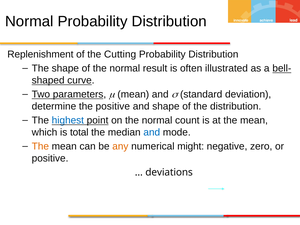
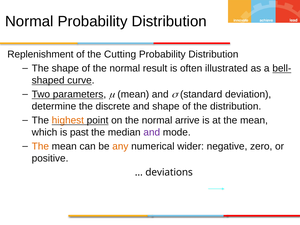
the positive: positive -> discrete (113, 106)
highest colour: blue -> orange (68, 120)
count: count -> arrive (187, 120)
total: total -> past (79, 132)
and colour: blue -> purple (152, 132)
might: might -> wider (191, 146)
